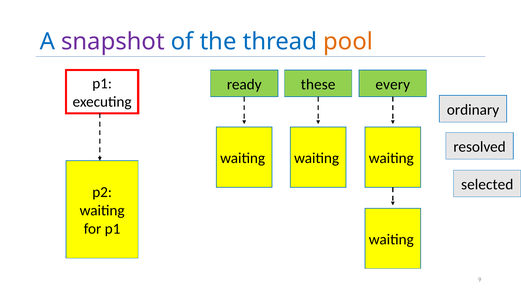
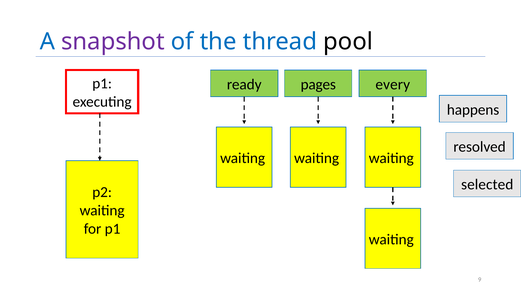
pool colour: orange -> black (348, 42)
these: these -> pages (318, 84)
ordinary: ordinary -> happens (473, 110)
